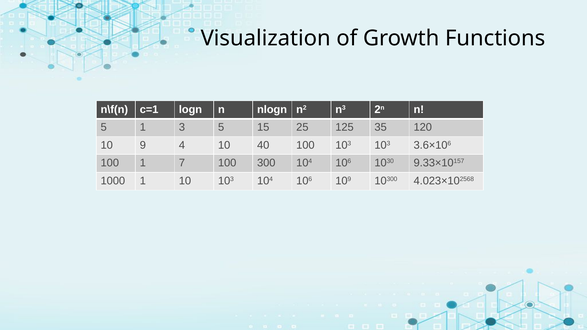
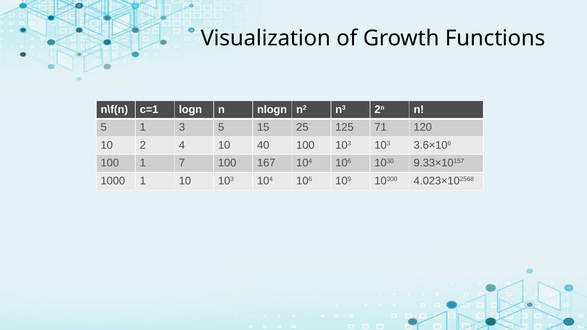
35: 35 -> 71 (381, 127)
9: 9 -> 2 (143, 145)
300: 300 -> 167 (266, 163)
